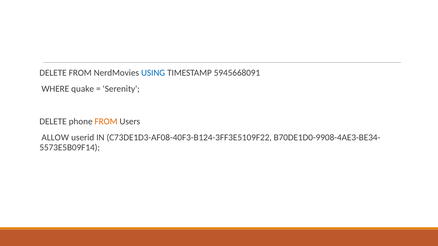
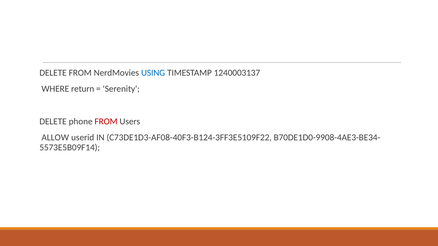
5945668091: 5945668091 -> 1240003137 (237, 73)
quake: quake -> return (83, 89)
FROM colour: orange -> red (106, 122)
